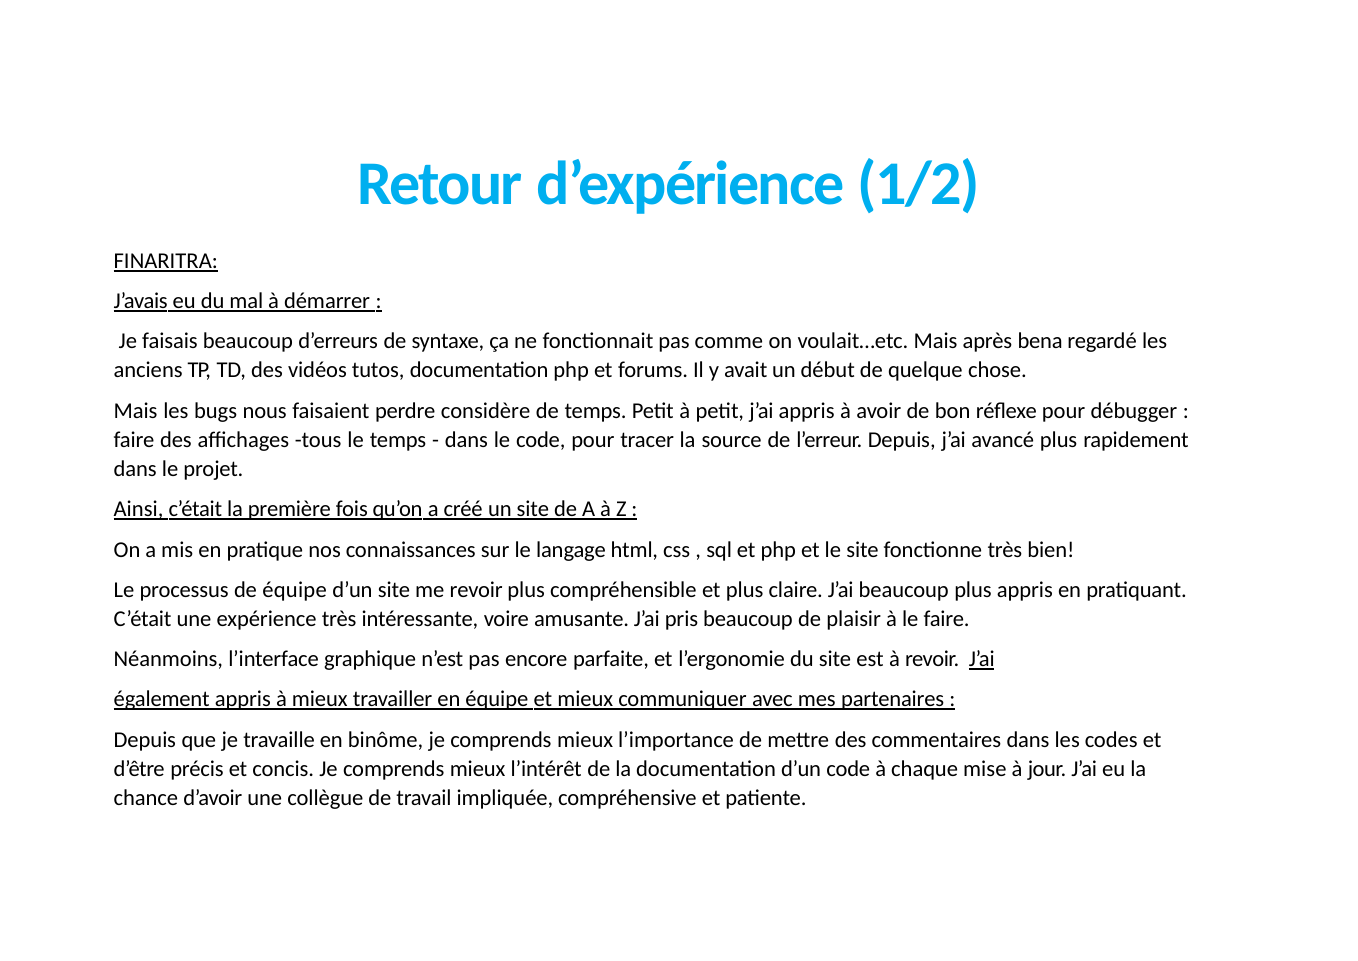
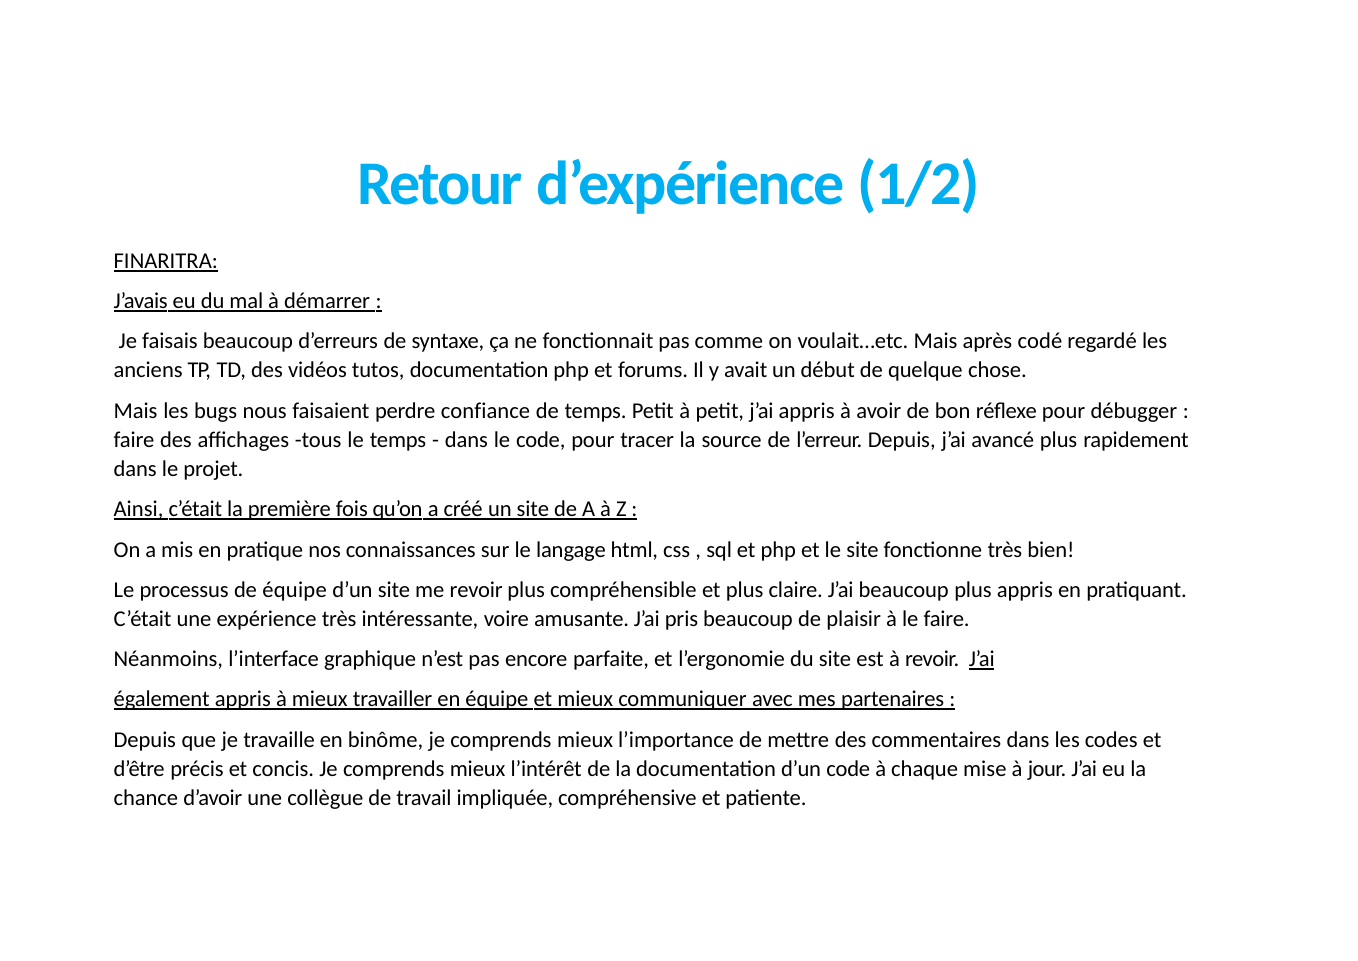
bena: bena -> codé (1040, 341)
considère: considère -> confiance (485, 410)
